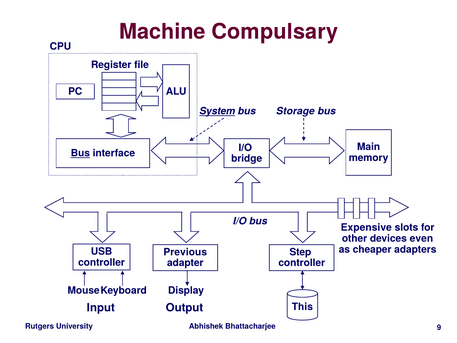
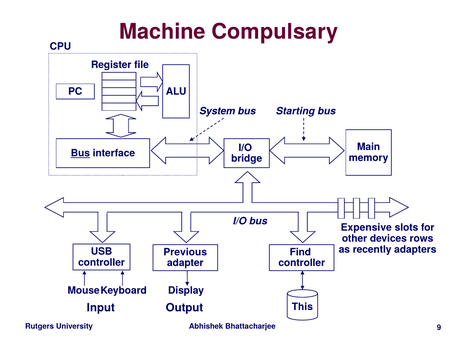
System underline: present -> none (217, 111)
Storage: Storage -> Starting (295, 111)
even: even -> rows (421, 238)
cheaper: cheaper -> recently (372, 249)
Step: Step -> Find (300, 252)
